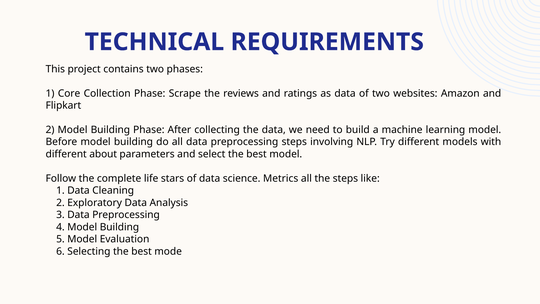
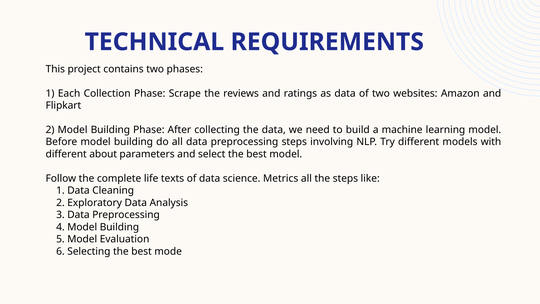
Core: Core -> Each (69, 93)
stars: stars -> texts (173, 178)
